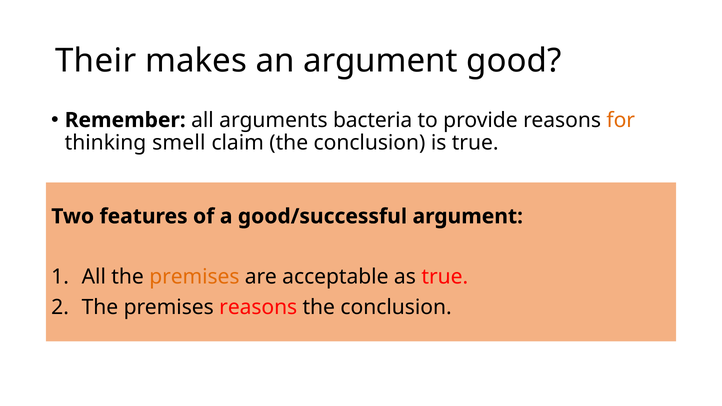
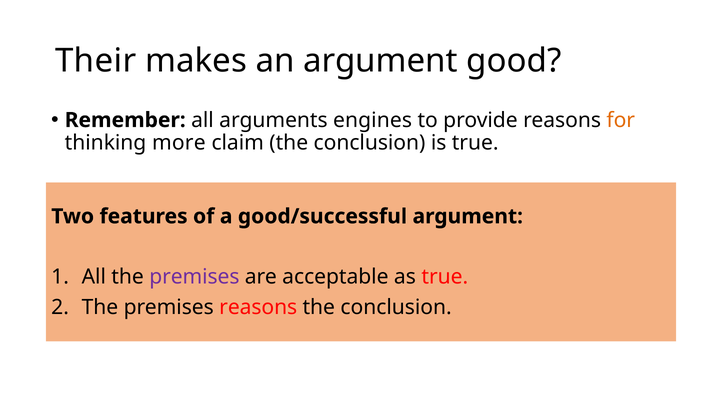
bacteria: bacteria -> engines (373, 120)
smell: smell -> more (179, 143)
premises colour: orange -> purple (194, 277)
